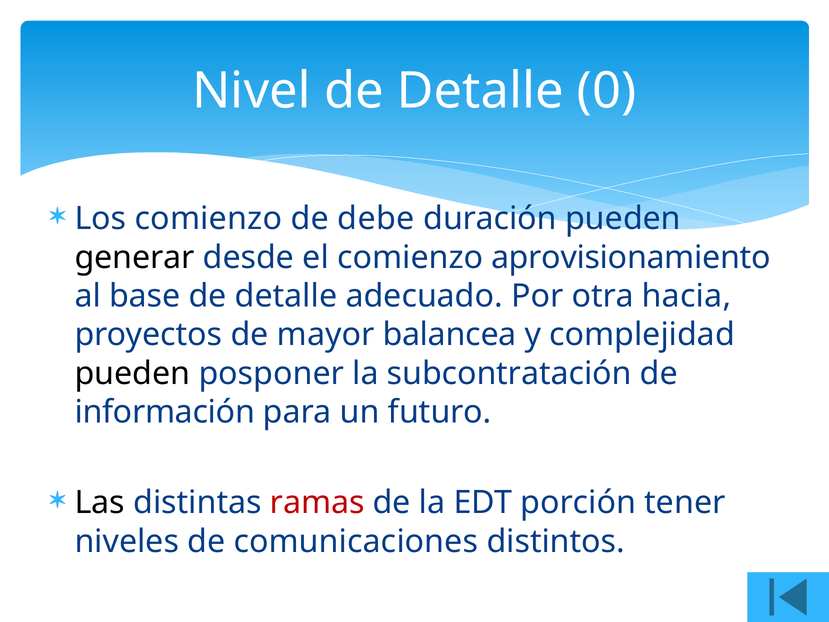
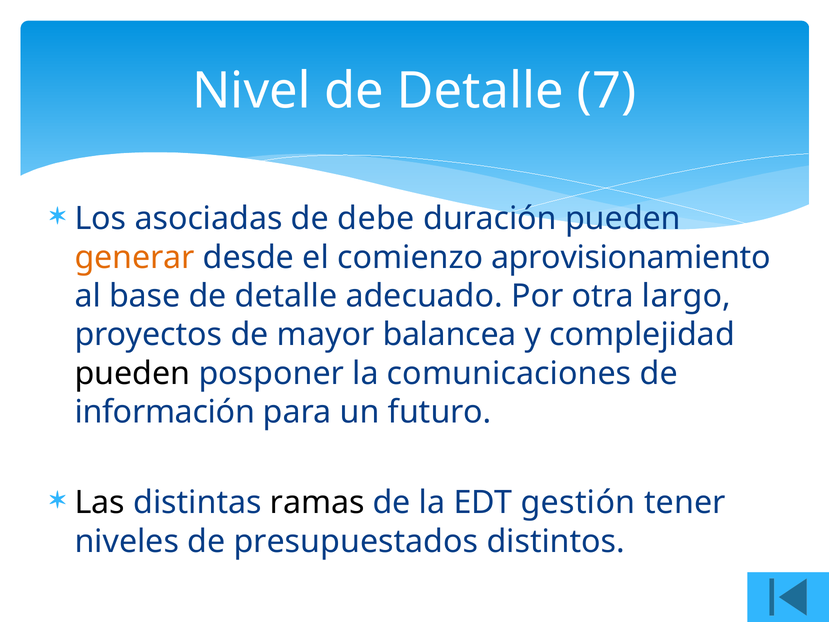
0: 0 -> 7 (607, 91)
Los comienzo: comienzo -> asociadas (209, 219)
generar colour: black -> orange (135, 257)
hacia: hacia -> largo (686, 296)
subcontratación: subcontratación -> comunicaciones (509, 373)
ramas colour: red -> black (317, 502)
porción: porción -> gestión (578, 502)
comunicaciones: comunicaciones -> presupuestados (356, 541)
